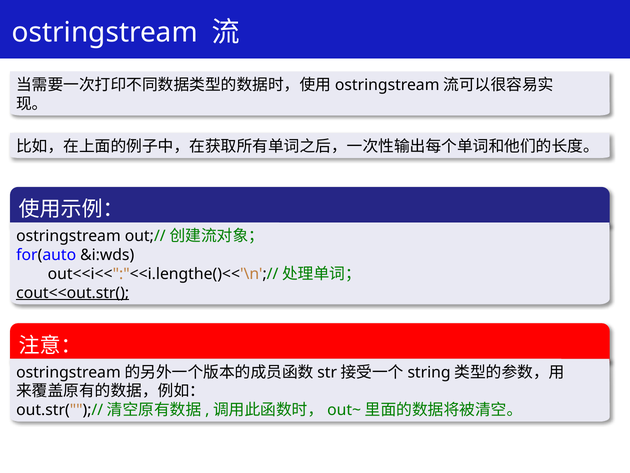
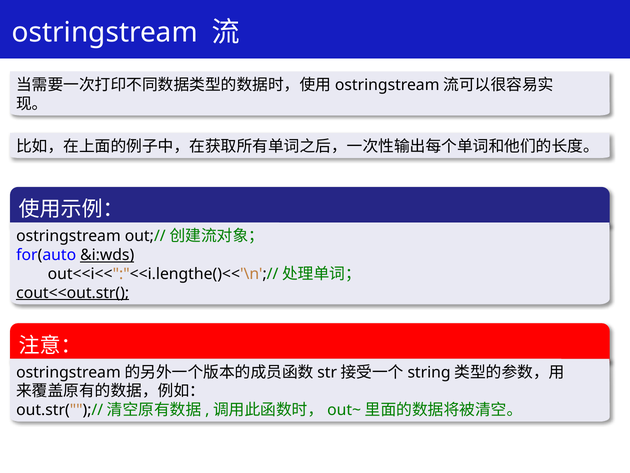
&i:wds underline: none -> present (107, 255)
